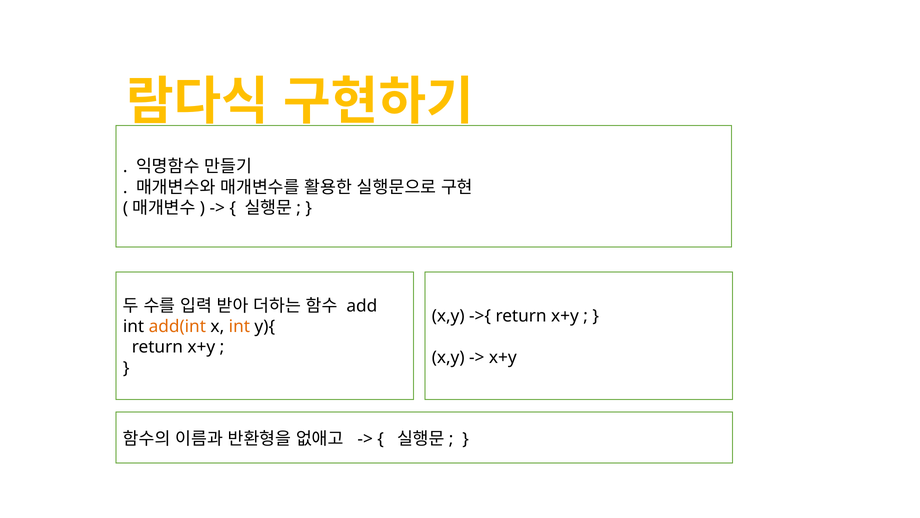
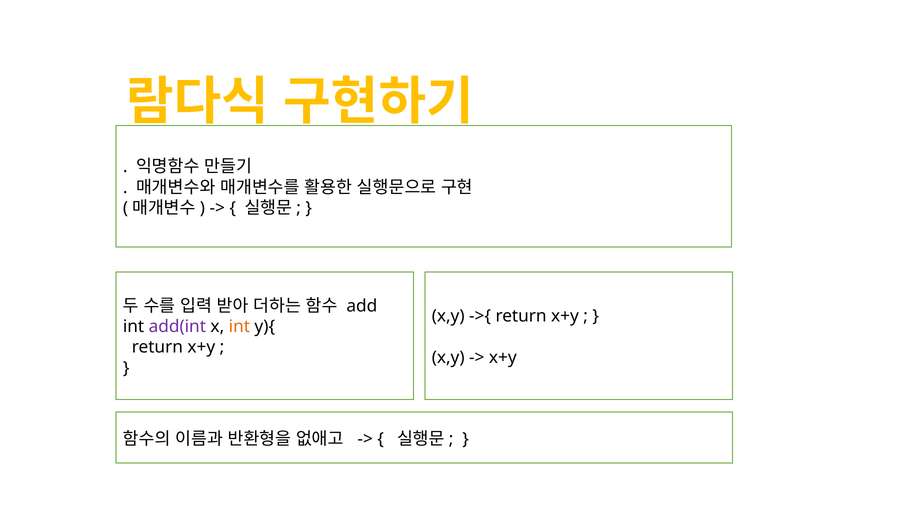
add(int colour: orange -> purple (177, 326)
